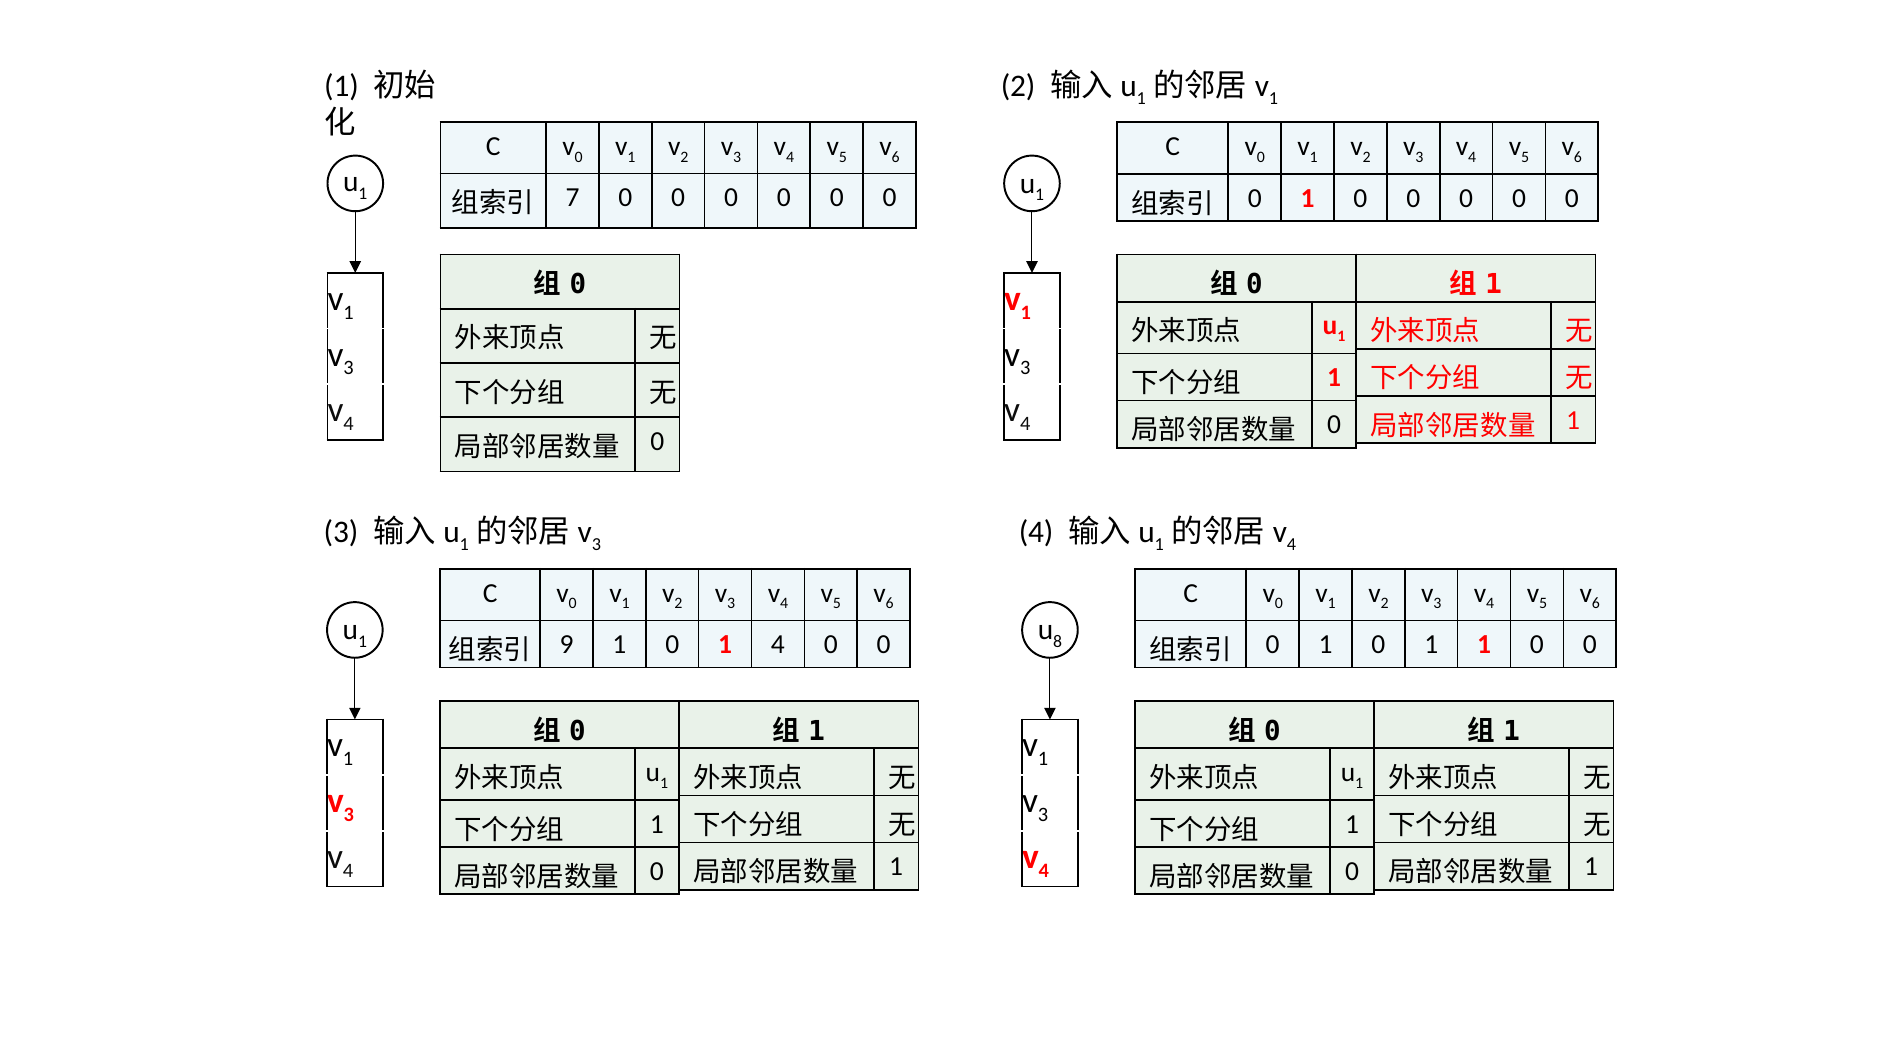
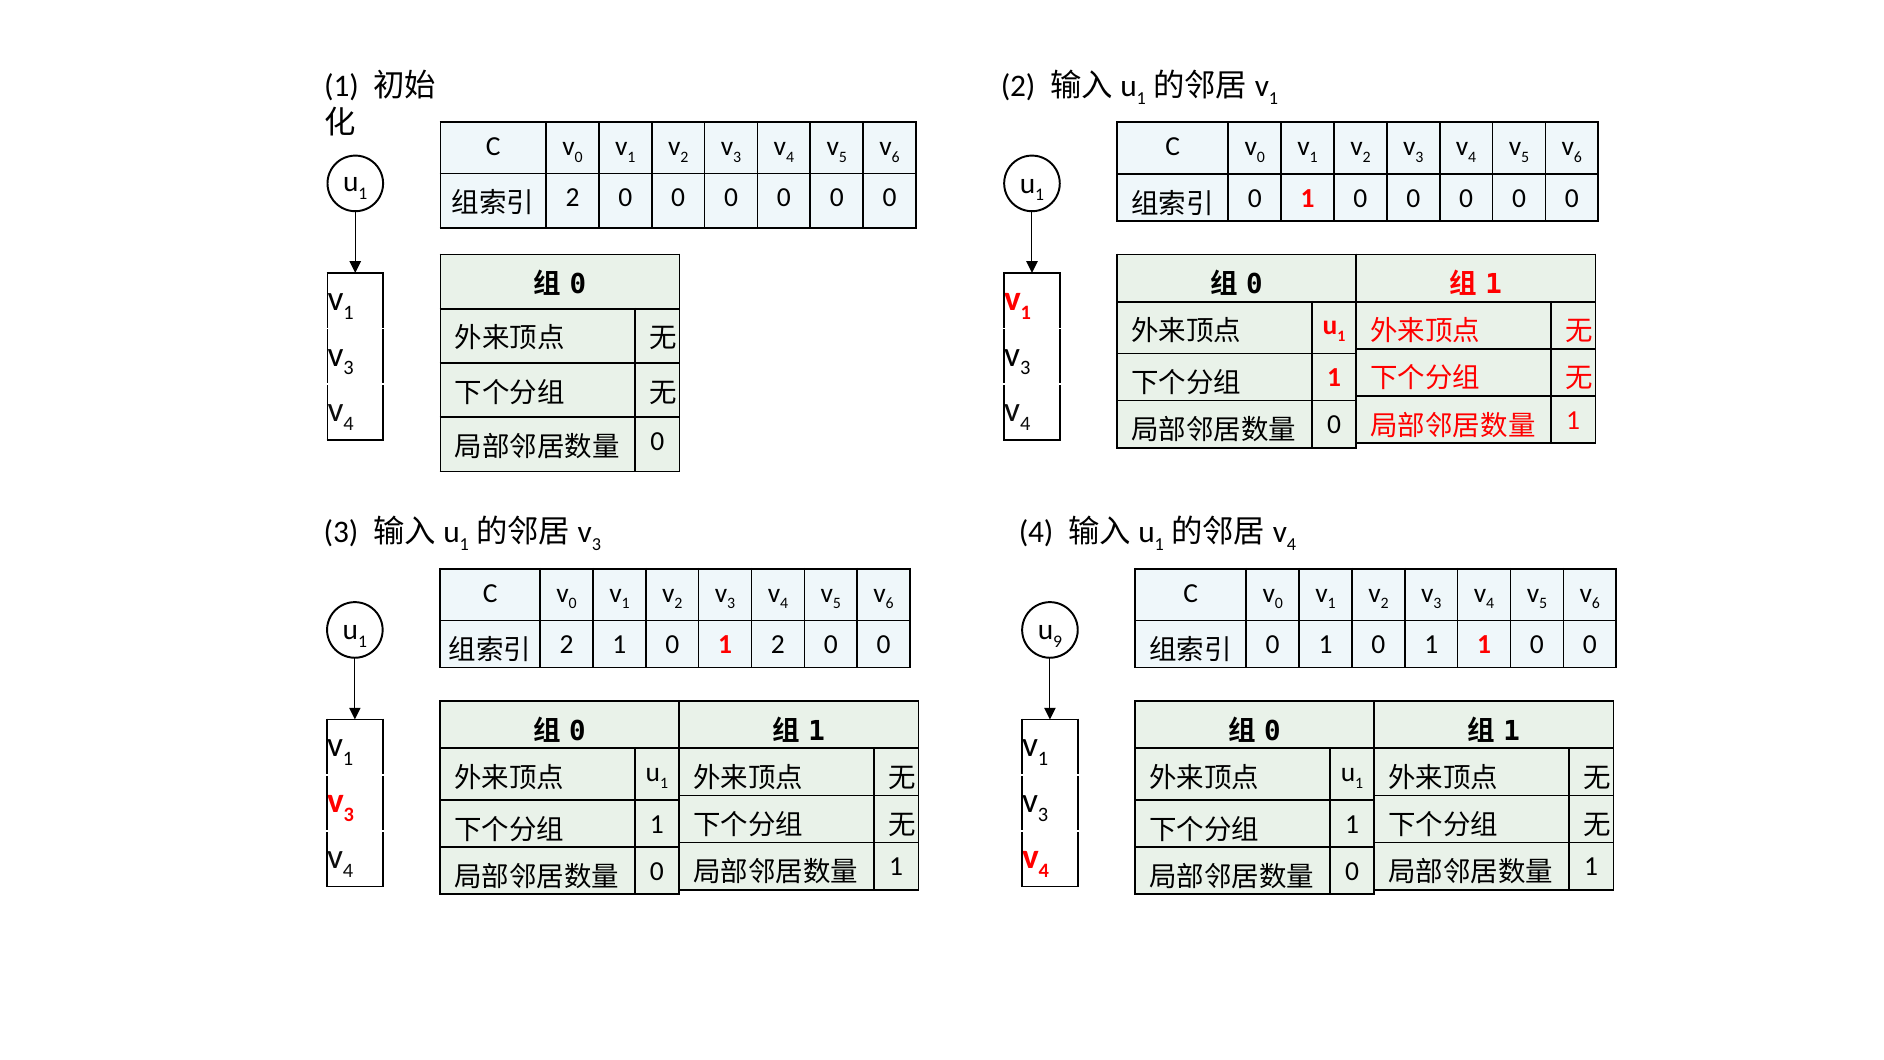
7: 7 -> 2 (572, 198)
8: 8 -> 9 (1058, 641)
9: 9 -> 2 (567, 644)
0 1 4: 4 -> 2 (778, 644)
